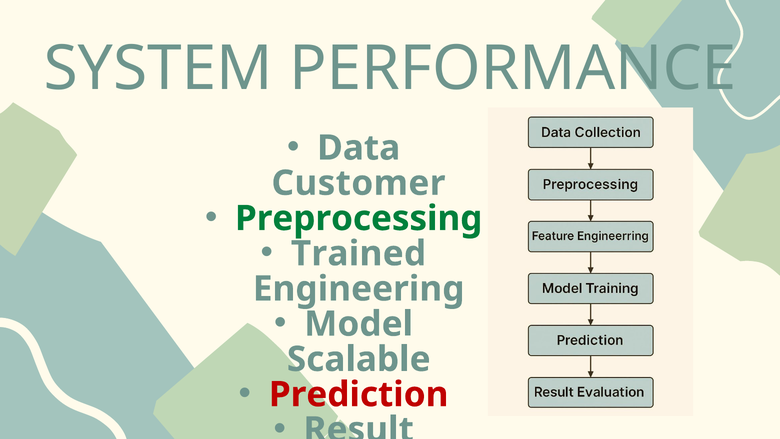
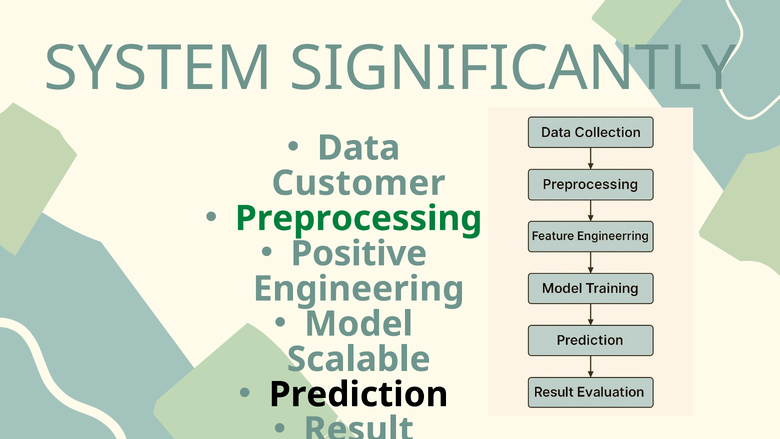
PERFORMANCE: PERFORMANCE -> SIGNIFICANTLY (513, 68)
Trained: Trained -> Positive (359, 254)
Prediction colour: red -> black (359, 394)
